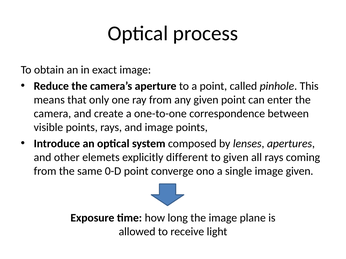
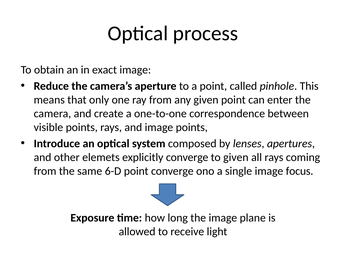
explicitly different: different -> converge (187, 158)
0-D: 0-D -> 6-D (113, 171)
image given: given -> focus (300, 171)
